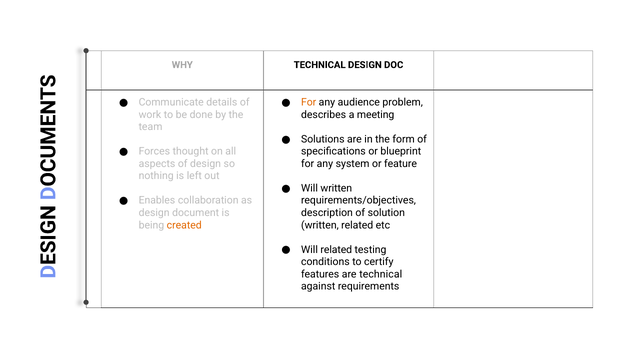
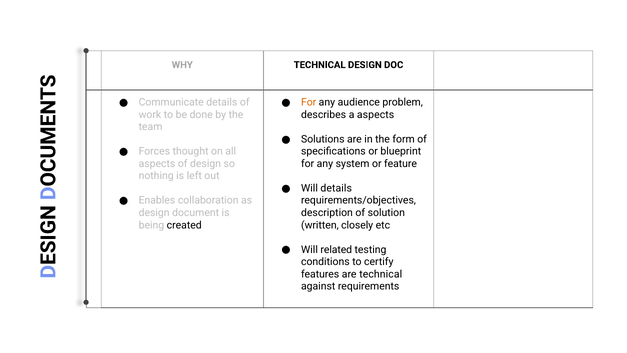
a meeting: meeting -> aspects (376, 115)
Will written: written -> details (336, 188)
created colour: orange -> black (184, 225)
written related: related -> closely (357, 225)
